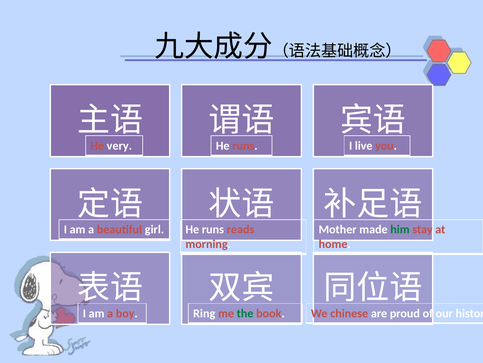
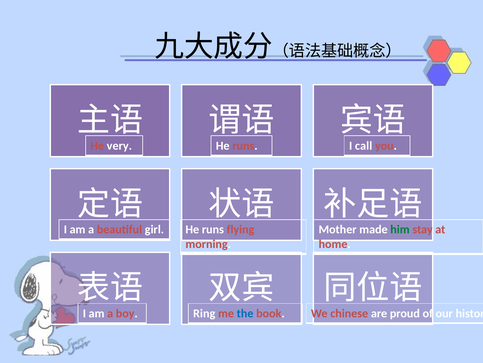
live: live -> call (364, 145)
reads: reads -> flying (241, 229)
the colour: green -> blue (245, 313)
